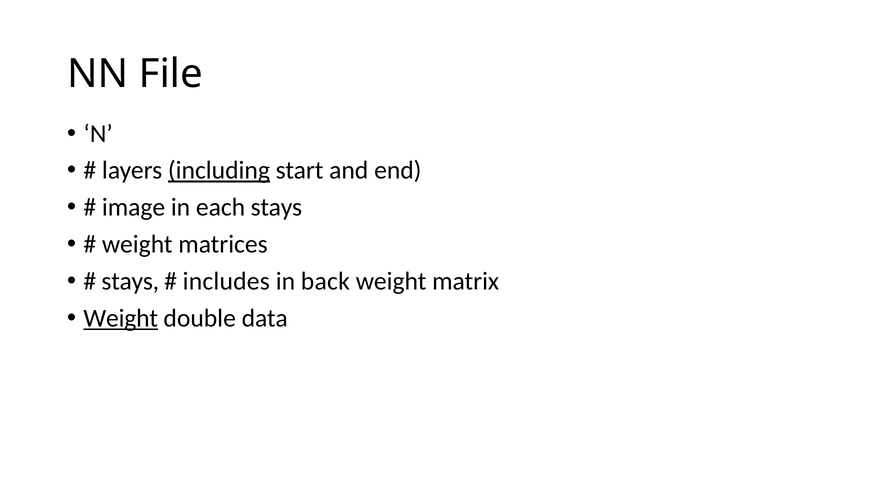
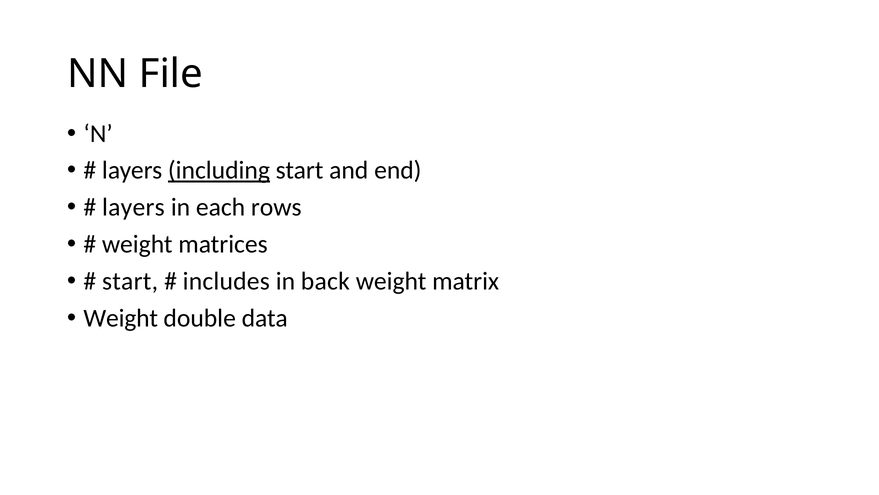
image: image -> layers (133, 207)
each stays: stays -> rows (276, 207)
stays: stays -> start (130, 281)
Weight underline: present -> none (121, 318)
